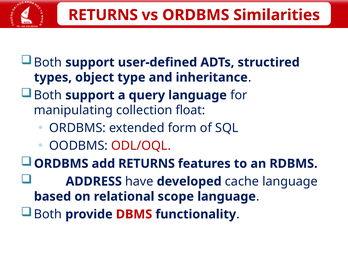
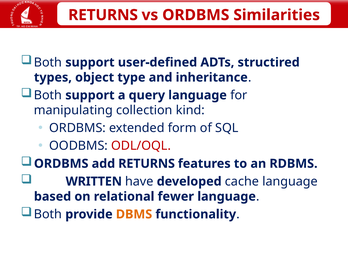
float: float -> kind (190, 110)
ADDRESS: ADDRESS -> WRITTEN (94, 181)
scope: scope -> fewer (176, 196)
DBMS colour: red -> orange (134, 214)
